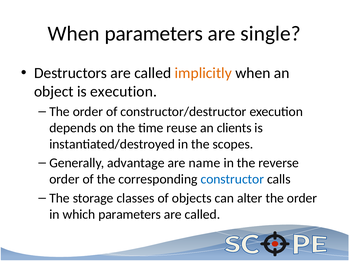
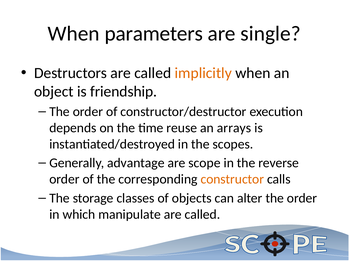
is execution: execution -> friendship (124, 92)
clients: clients -> arrays (234, 128)
name: name -> scope (204, 163)
constructor colour: blue -> orange (232, 180)
which parameters: parameters -> manipulate (130, 215)
